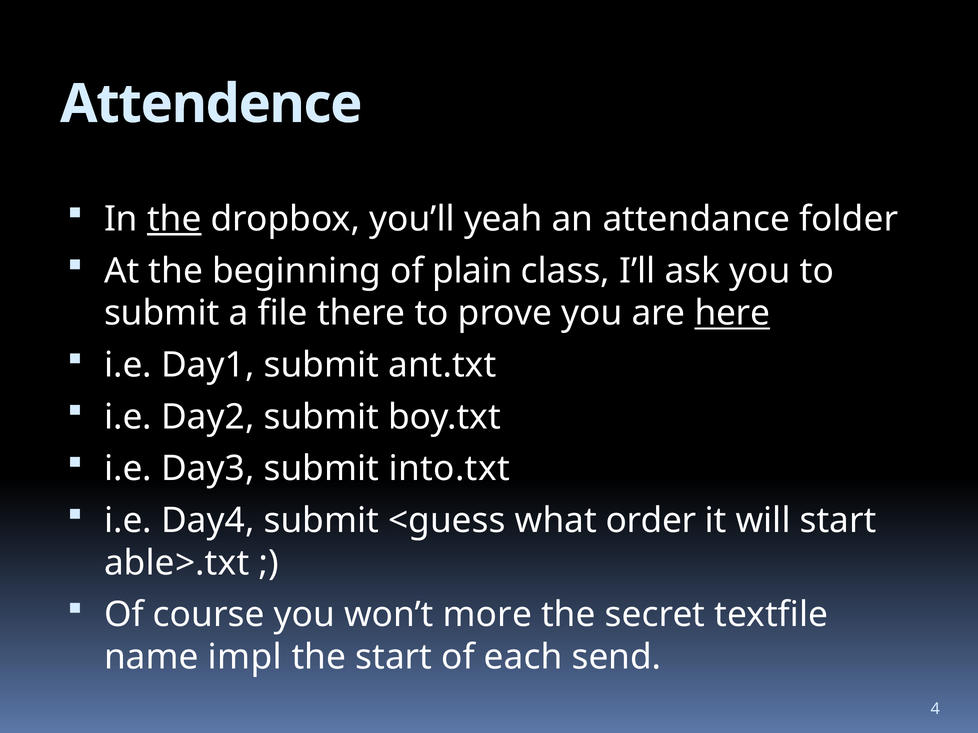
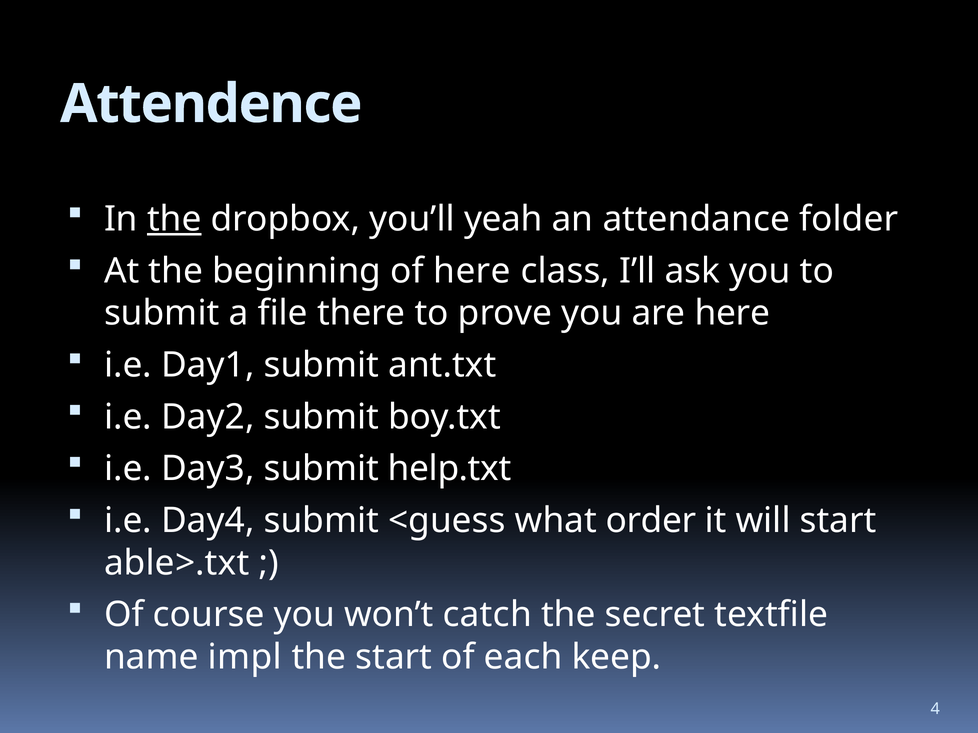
of plain: plain -> here (472, 271)
here underline: present -> none (732, 313)
into.txt: into.txt -> help.txt (450, 469)
more: more -> catch (487, 615)
send: send -> keep (616, 657)
